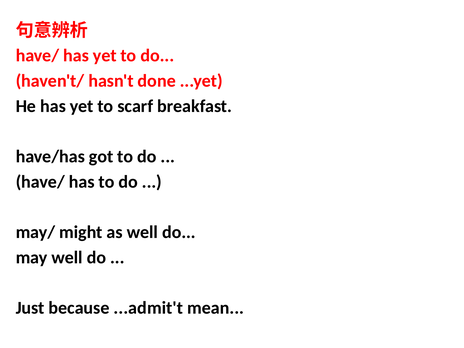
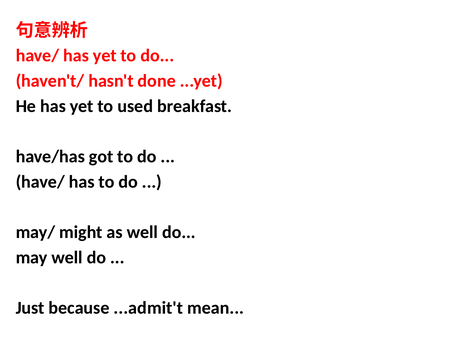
scarf: scarf -> used (135, 106)
